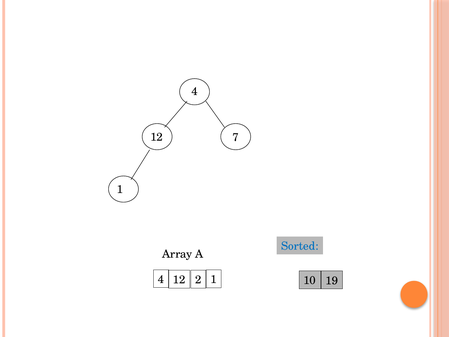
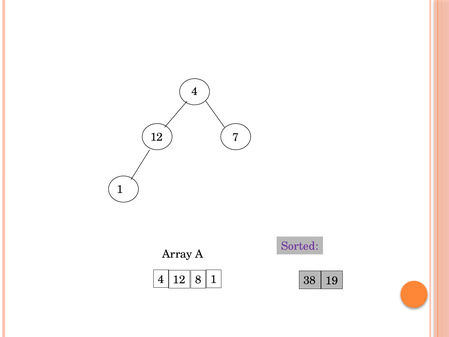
Sorted colour: blue -> purple (300, 246)
2: 2 -> 8 (198, 280)
10: 10 -> 38 (310, 280)
